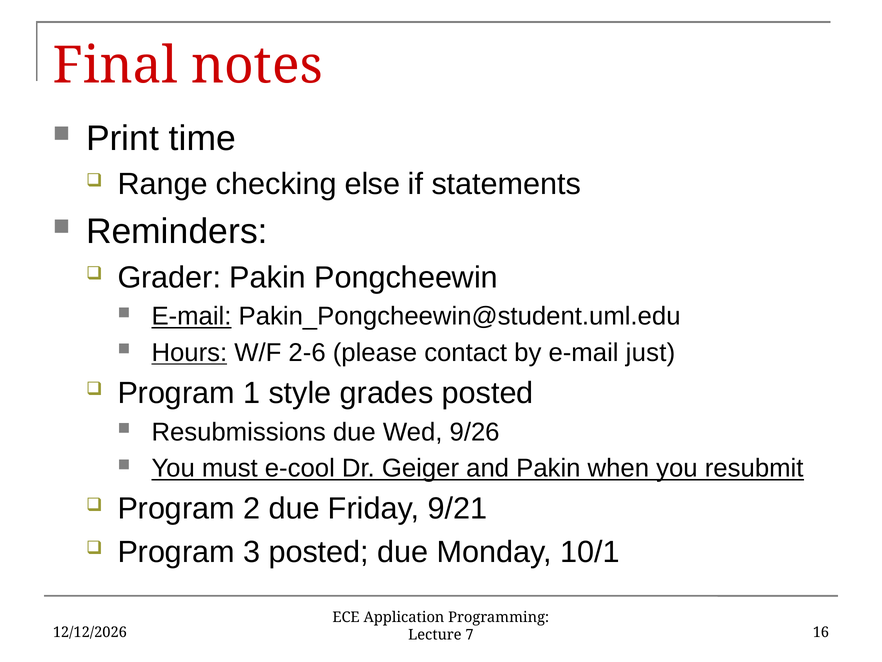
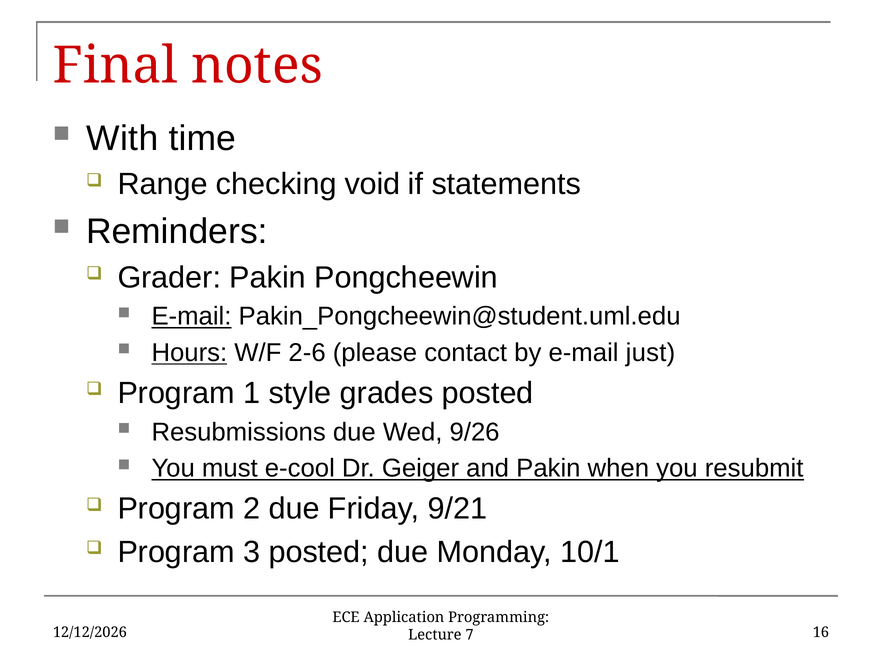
Print: Print -> With (122, 138)
else: else -> void (372, 184)
